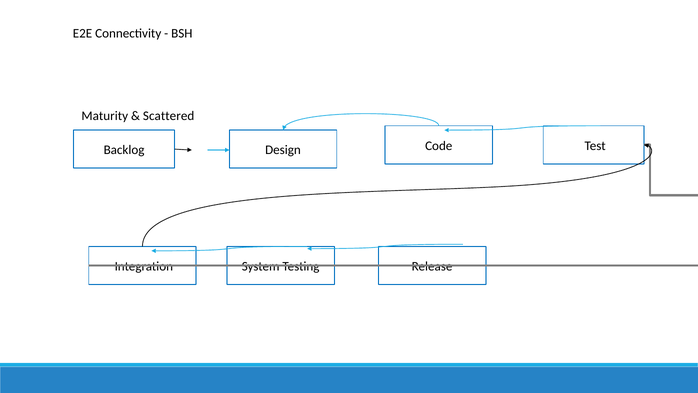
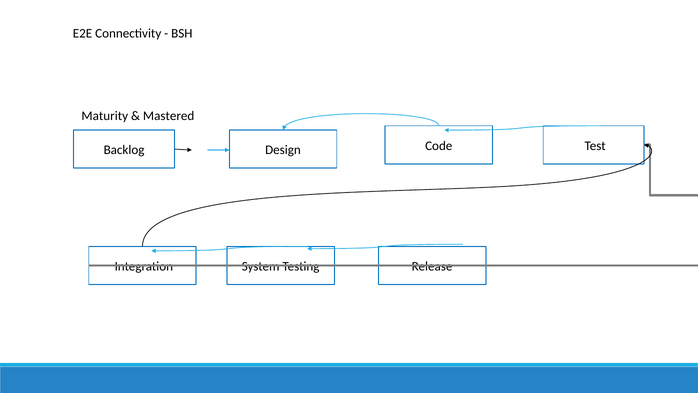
Scattered: Scattered -> Mastered (169, 116)
